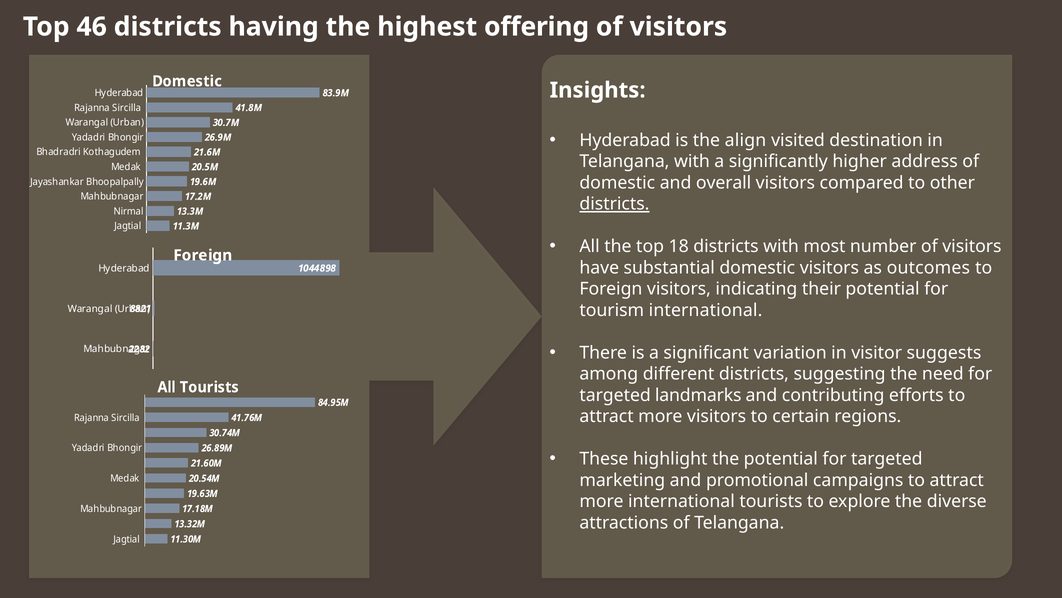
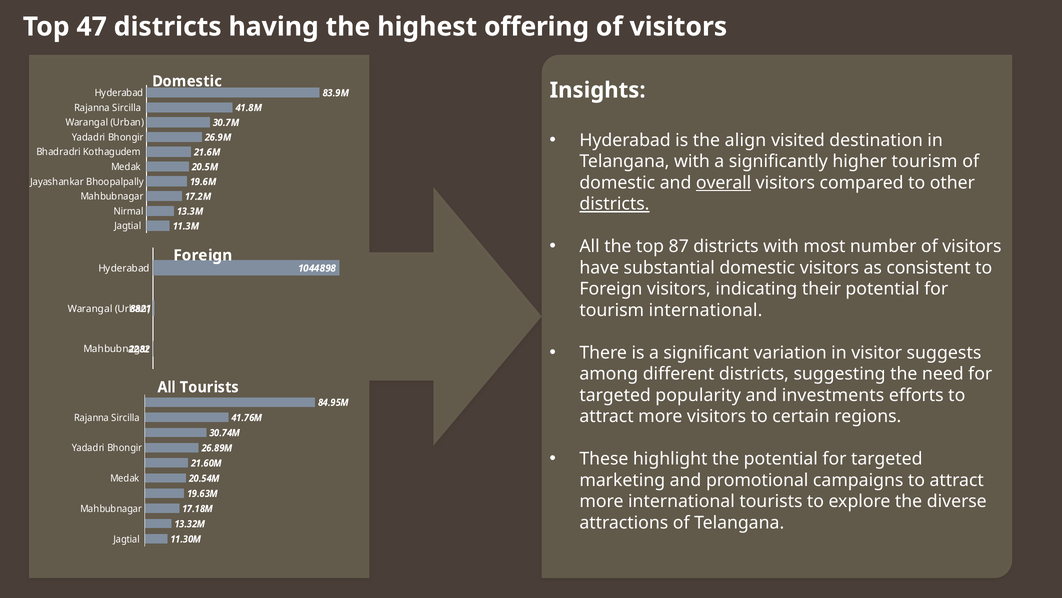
46: 46 -> 47 (92, 27)
higher address: address -> tourism (925, 161)
overall underline: none -> present (724, 183)
18: 18 -> 87 (679, 246)
outcomes: outcomes -> consistent (929, 268)
landmarks: landmarks -> popularity (698, 395)
contributing: contributing -> investments (833, 395)
